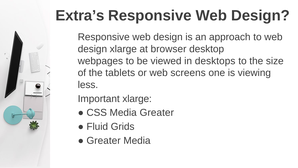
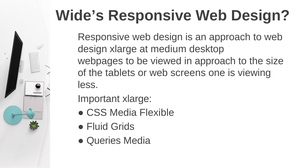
Extra’s: Extra’s -> Wide’s (80, 15)
browser: browser -> medium (169, 49)
in desktops: desktops -> approach (215, 61)
Media Greater: Greater -> Flexible (157, 112)
Greater: Greater -> Queries (104, 140)
